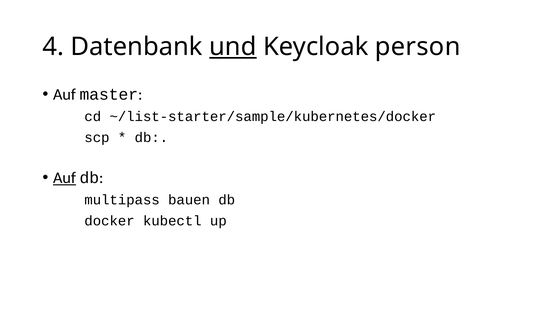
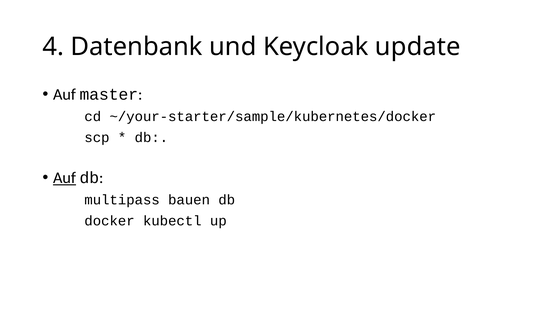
und underline: present -> none (233, 47)
person: person -> update (418, 47)
~/list-starter/sample/kubernetes/docker: ~/list-starter/sample/kubernetes/docker -> ~/your-starter/sample/kubernetes/docker (273, 116)
